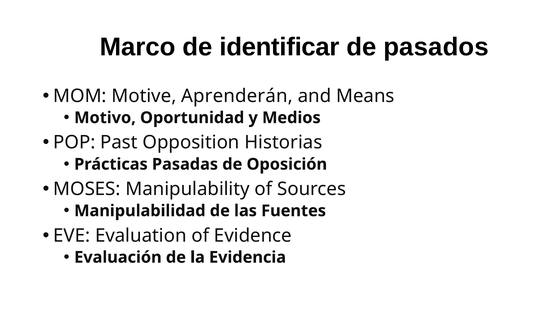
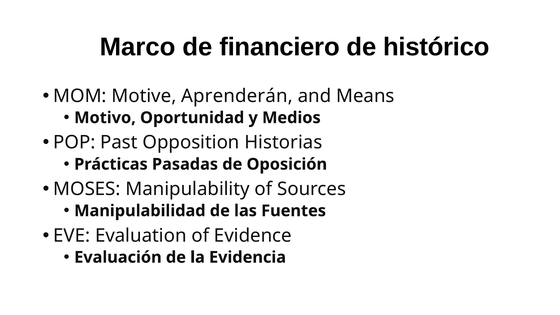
identificar: identificar -> financiero (280, 47)
pasados: pasados -> histórico (436, 47)
